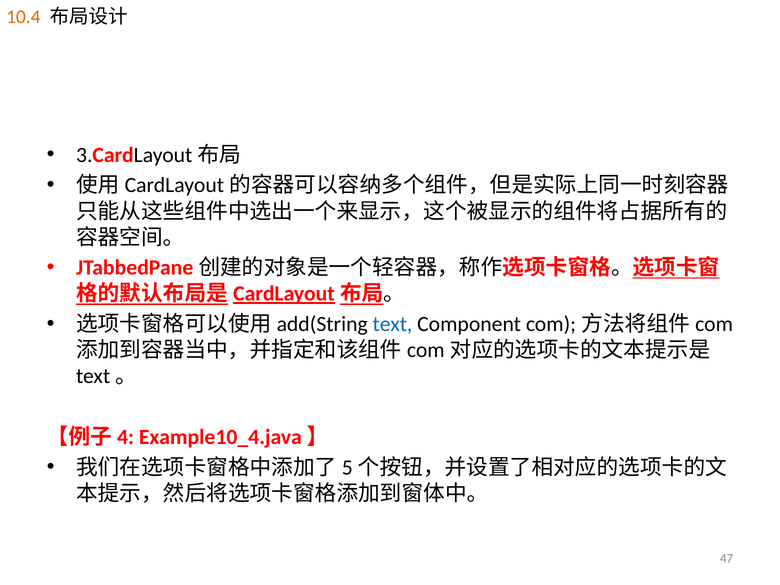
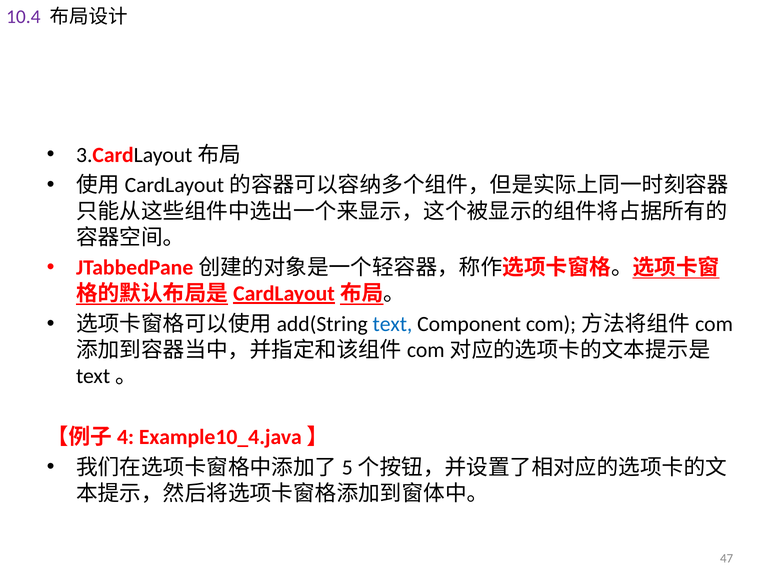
10.4 colour: orange -> purple (23, 17)
